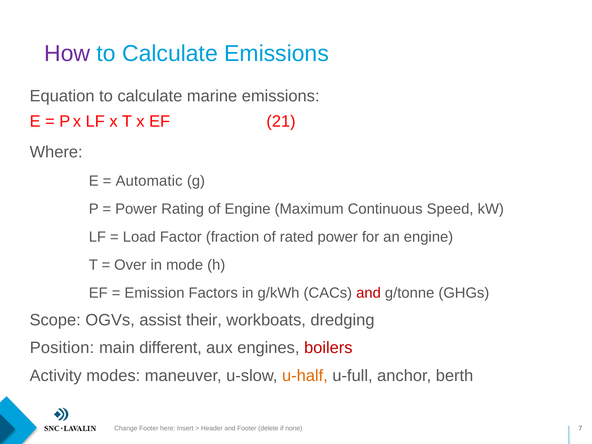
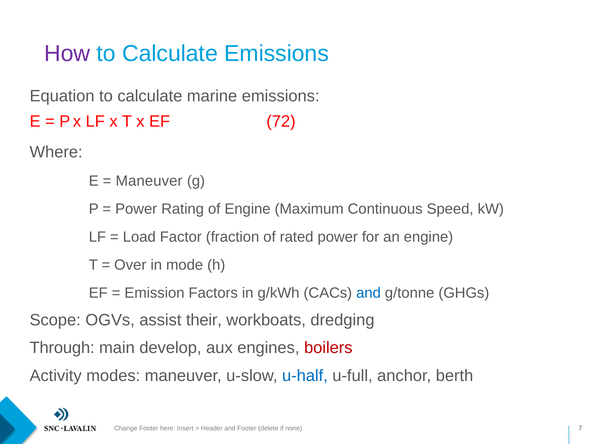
21: 21 -> 72 (281, 121)
Automatic: Automatic -> Maneuver (149, 181)
and colour: red -> blue (369, 293)
Position: Position -> Through (62, 348)
different: different -> develop (170, 348)
u-half colour: orange -> blue (305, 376)
